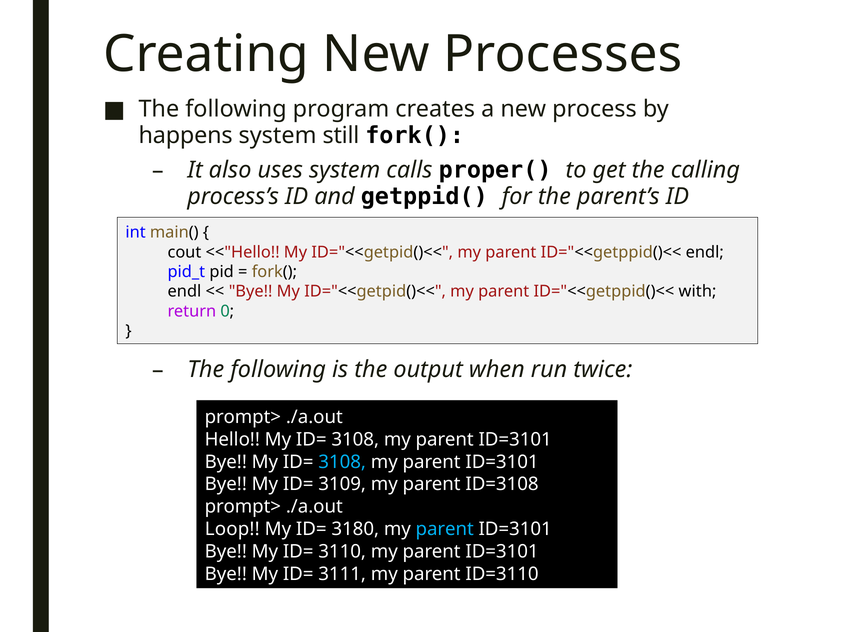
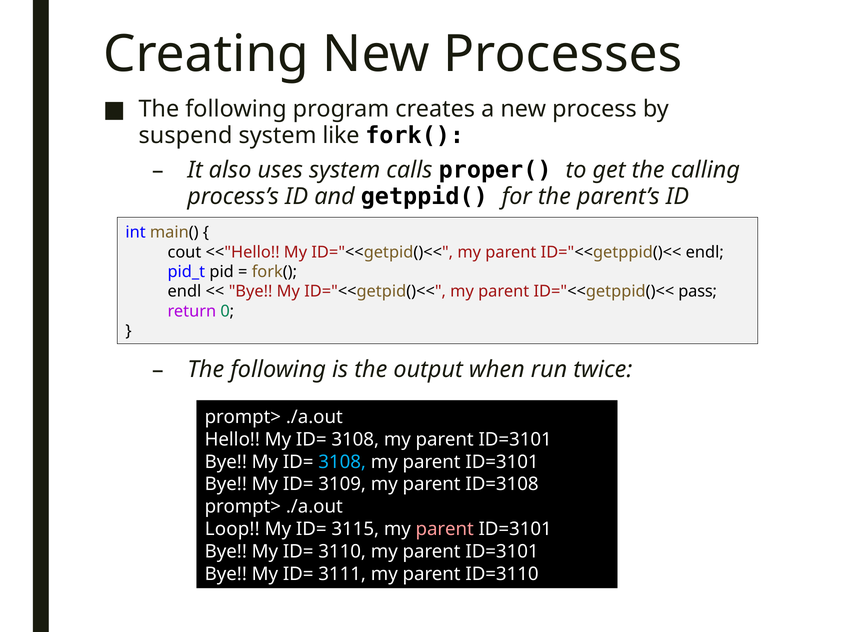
happens: happens -> suspend (185, 135)
still: still -> like (341, 135)
with: with -> pass (698, 291)
3180: 3180 -> 3115 (355, 529)
parent colour: light blue -> pink (445, 529)
